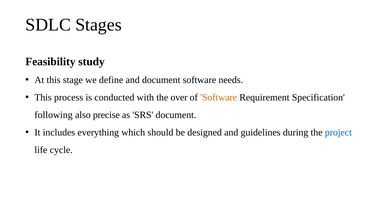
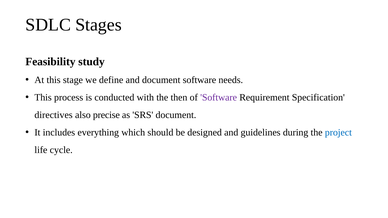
over: over -> then (179, 98)
Software colour: orange -> purple (219, 98)
following: following -> directives (54, 115)
